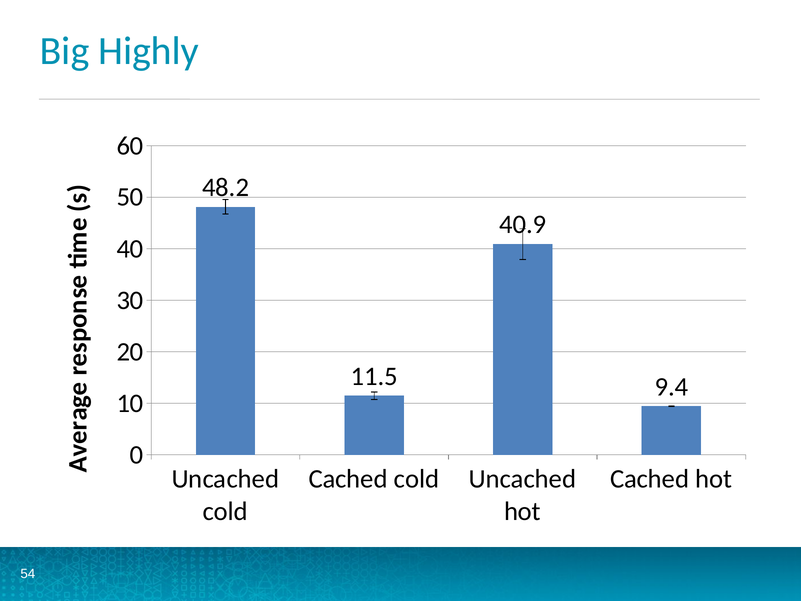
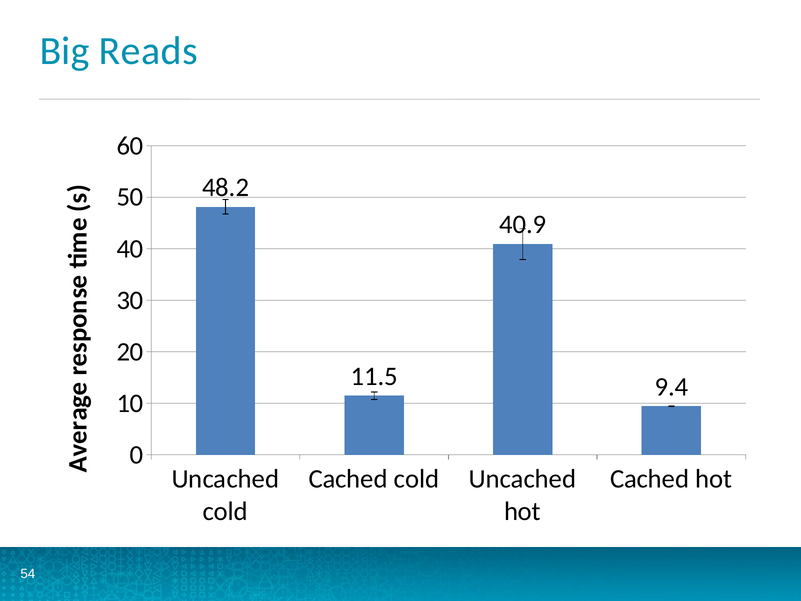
Highly: Highly -> Reads (148, 51)
